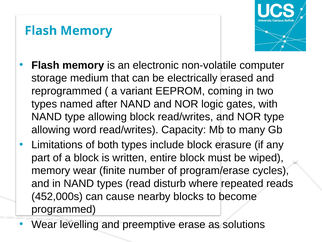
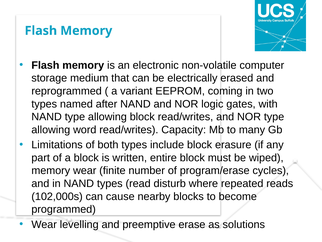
452,000s: 452,000s -> 102,000s (57, 196)
